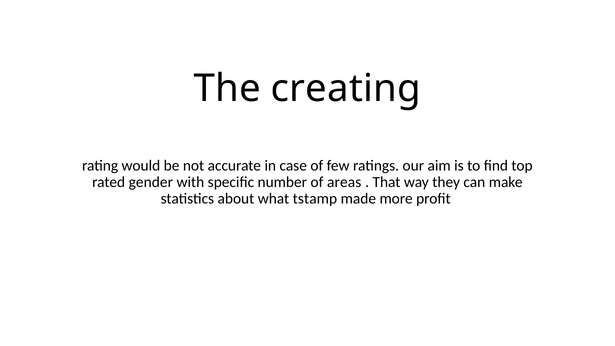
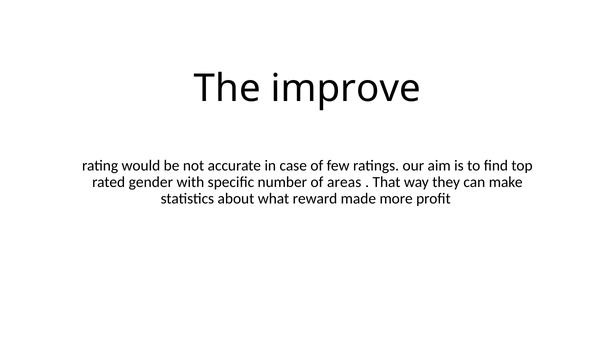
creating: creating -> improve (346, 88)
tstamp: tstamp -> reward (315, 199)
